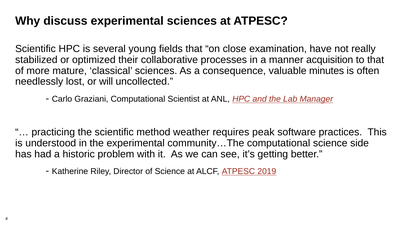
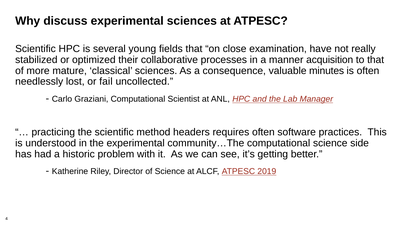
will: will -> fail (106, 82)
weather: weather -> headers (191, 132)
requires peak: peak -> often (263, 132)
